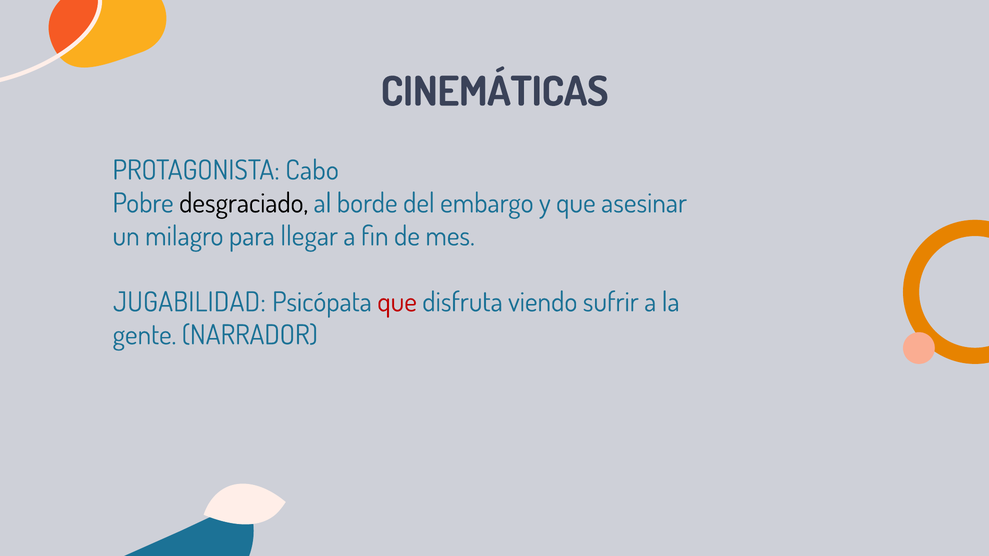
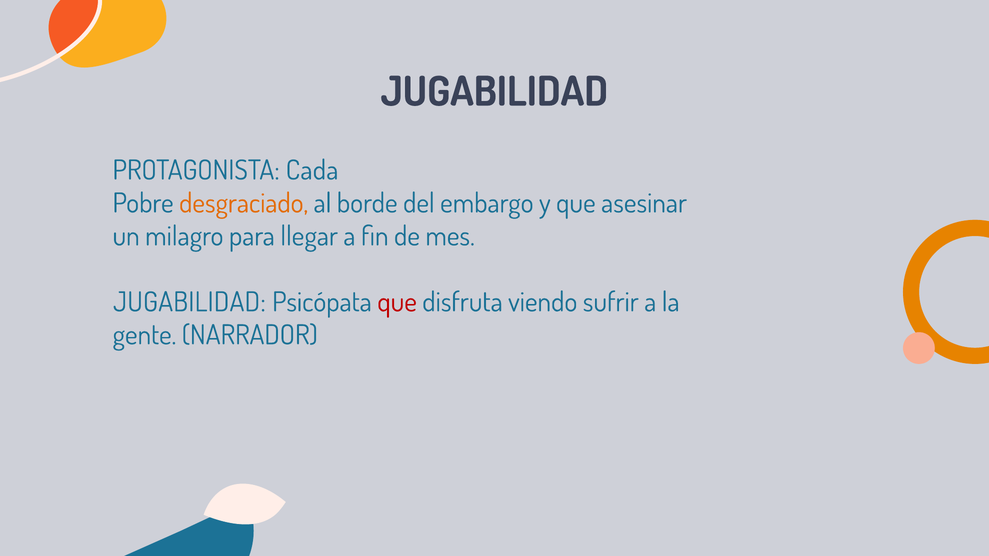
CINEMÁTICAS: CINEMÁTICAS -> JUGABILIDAD (494, 92)
Cabo: Cabo -> Cada (312, 171)
desgraciado colour: black -> orange (244, 204)
